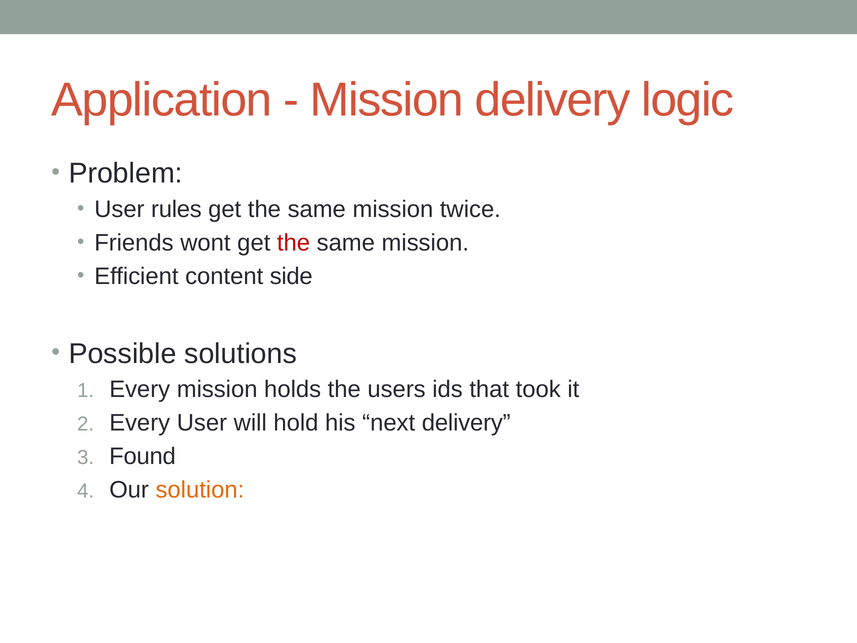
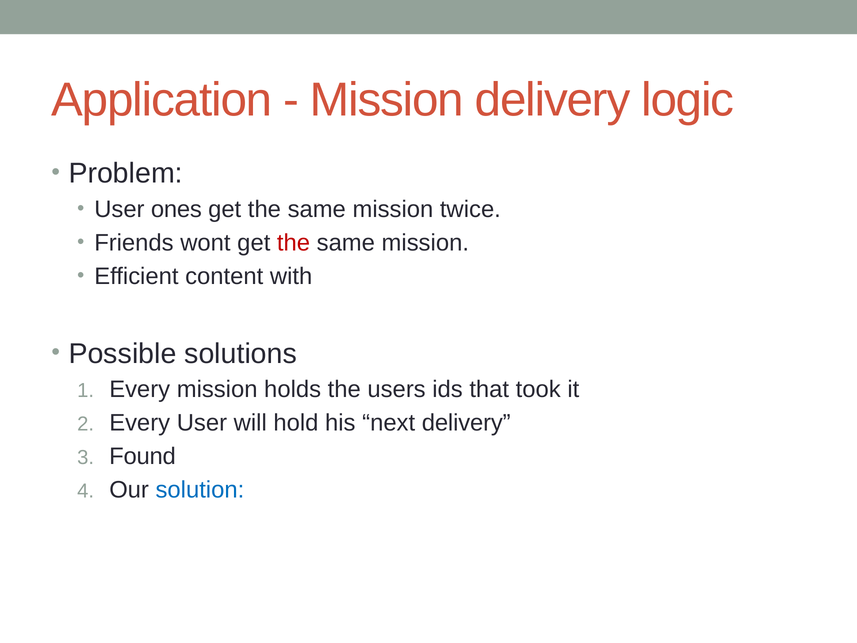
rules: rules -> ones (176, 209)
side: side -> with (291, 276)
solution colour: orange -> blue (200, 489)
